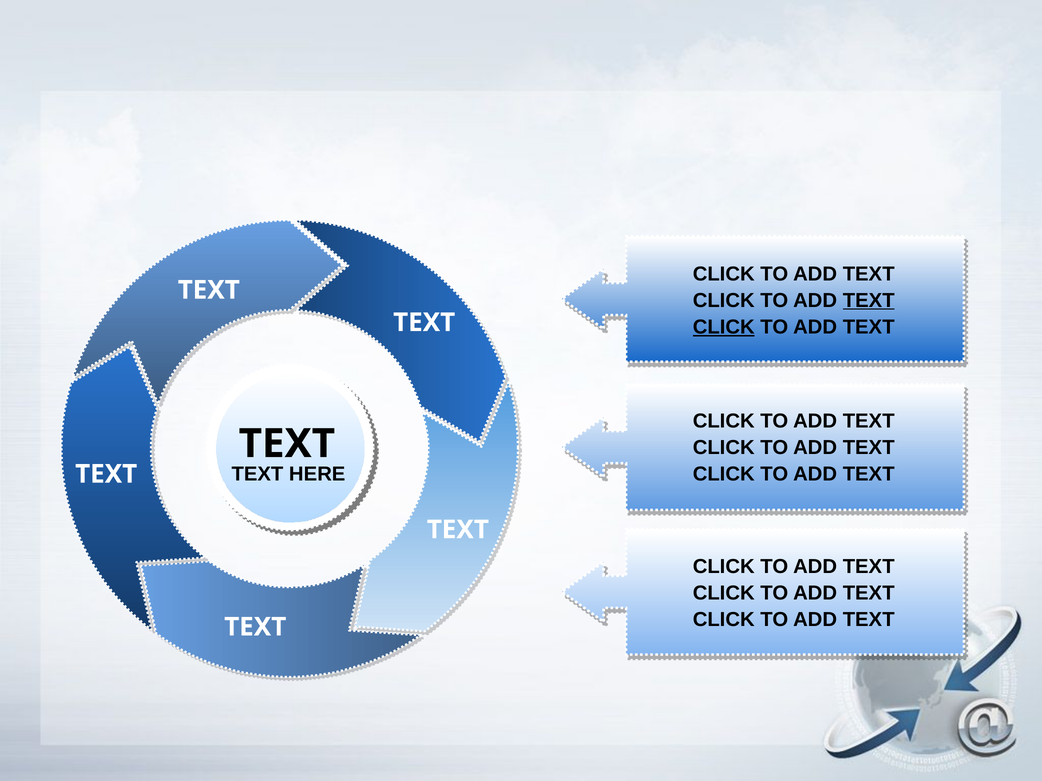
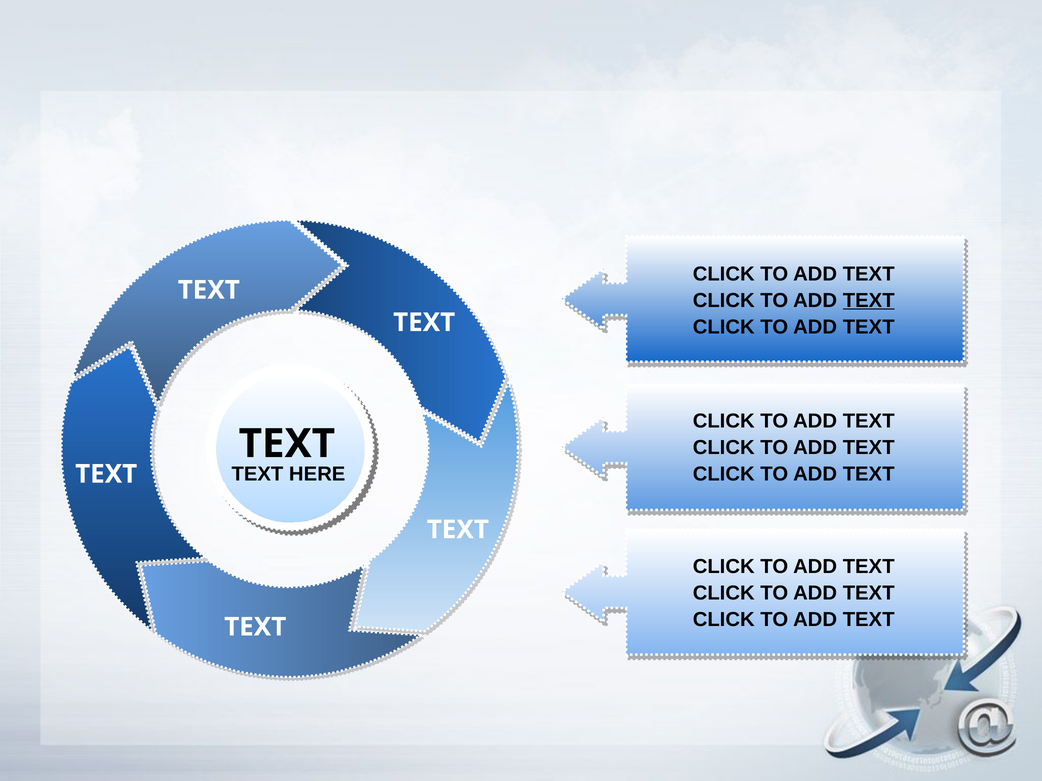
CLICK underline: present -> none (724, 327)
